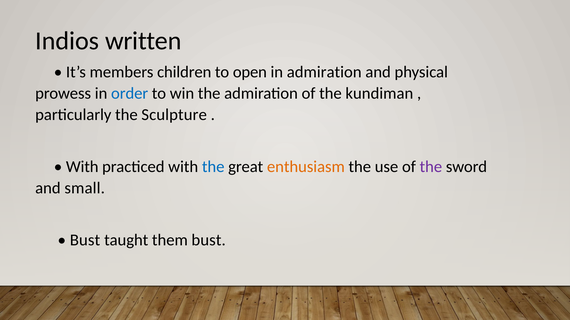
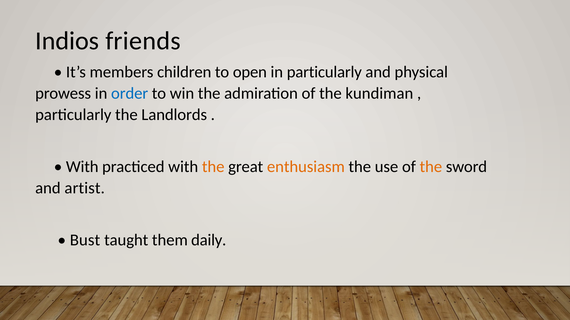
written: written -> friends (143, 41)
in admiration: admiration -> particularly (324, 72)
Sculpture: Sculpture -> Landlords (174, 115)
the colour: blue -> orange (213, 167)
the colour: purple -> orange (431, 167)
small: small -> artist (85, 188)
them bust: bust -> daily (209, 241)
